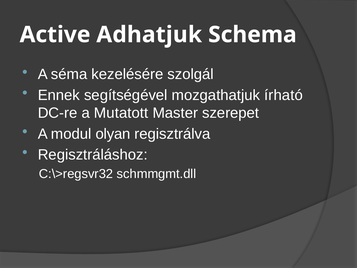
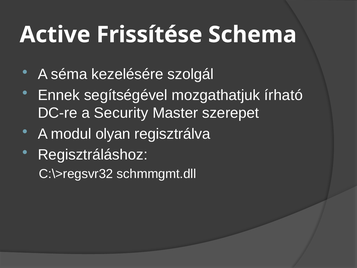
Adhatjuk: Adhatjuk -> Frissítése (149, 35)
Mutatott: Mutatott -> Security (121, 113)
